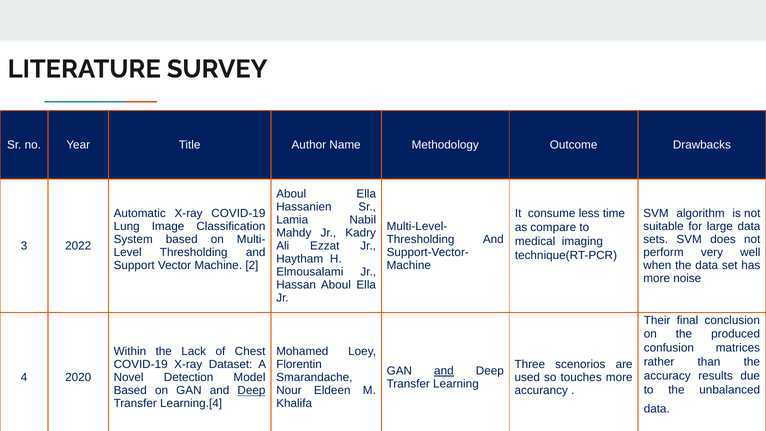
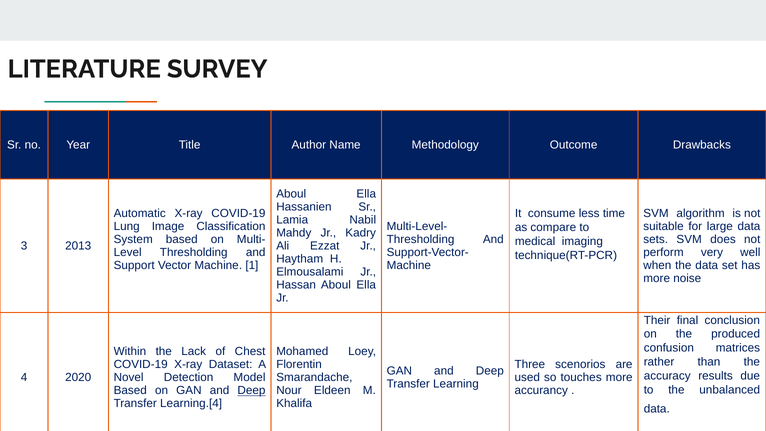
2022: 2022 -> 2013 (78, 246)
2: 2 -> 1 (252, 265)
and underline: present -> none (444, 371)
